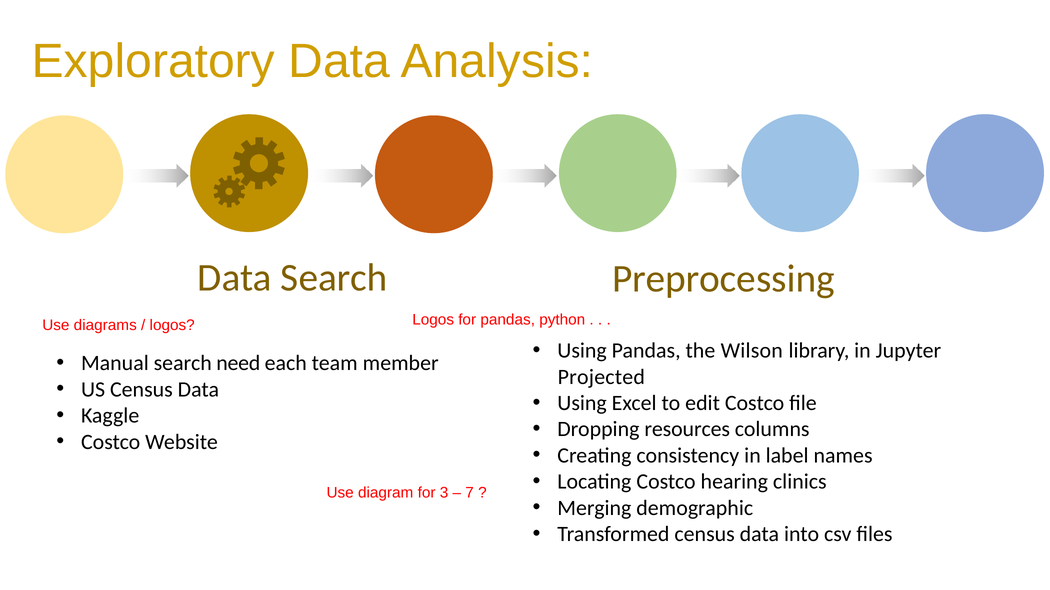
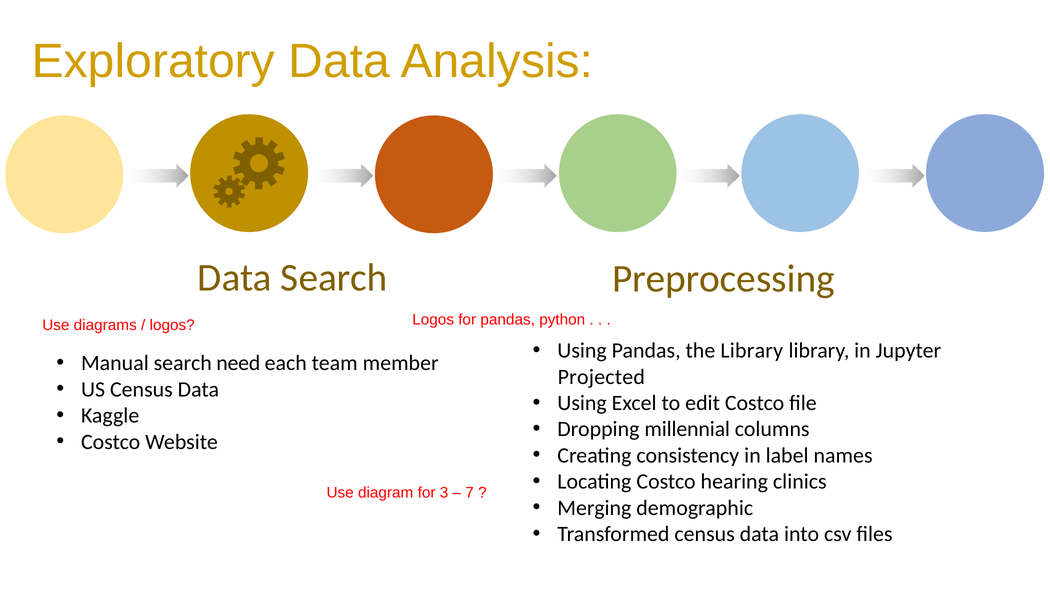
the Wilson: Wilson -> Library (752, 351)
resources: resources -> millennial (687, 430)
